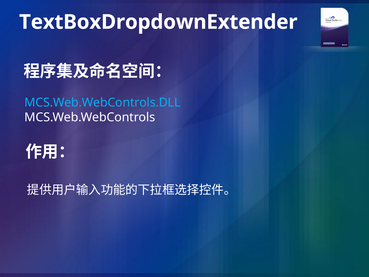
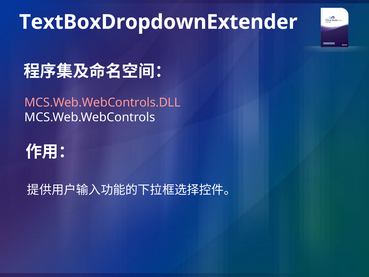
MCS.Web.WebControls.DLL colour: light blue -> pink (102, 102)
